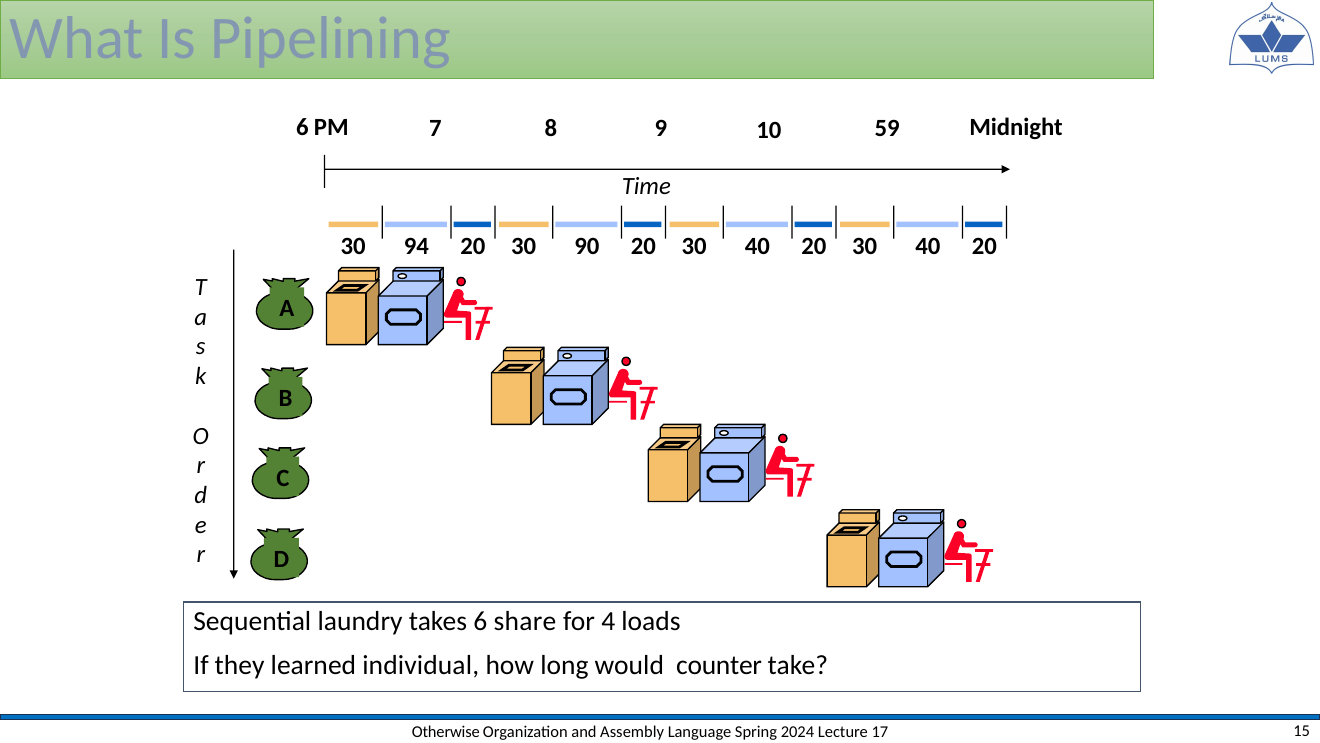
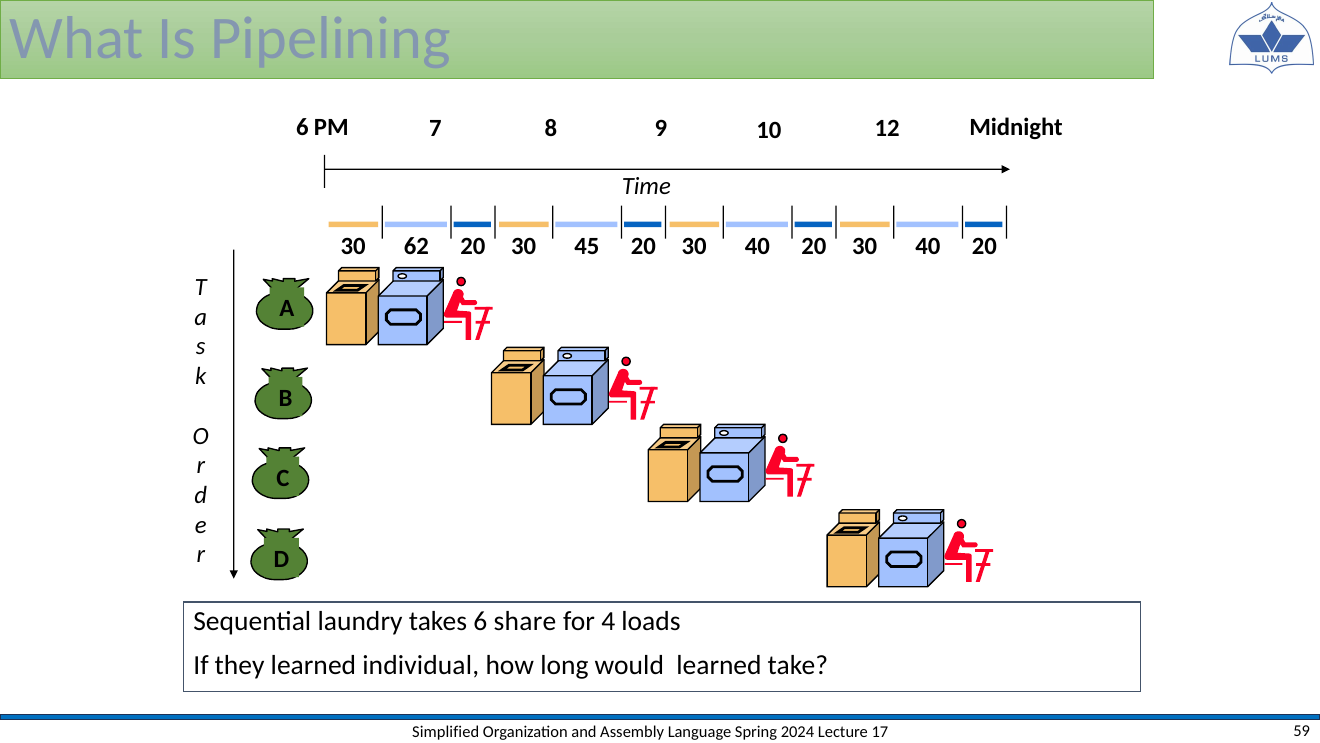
59: 59 -> 12 (887, 128)
94: 94 -> 62 (416, 247)
90: 90 -> 45 (587, 247)
would counter: counter -> learned (719, 665)
Otherwise: Otherwise -> Simplified (446, 732)
15: 15 -> 59 (1302, 731)
